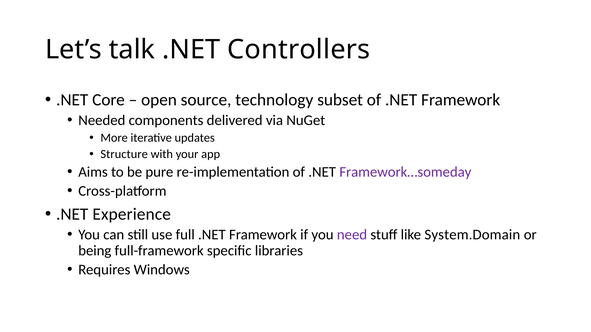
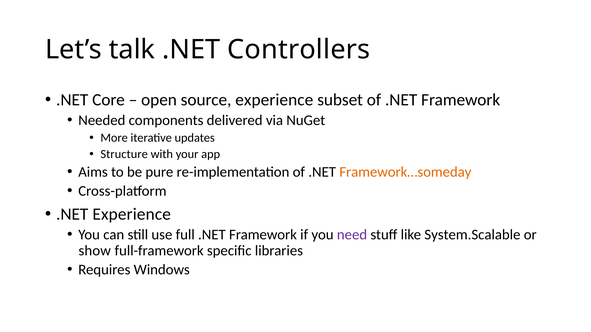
source technology: technology -> experience (274, 100)
Framework…someday colour: purple -> orange (405, 172)
System.Domain: System.Domain -> System.Scalable (472, 235)
being: being -> show (95, 251)
